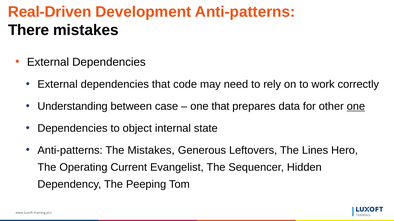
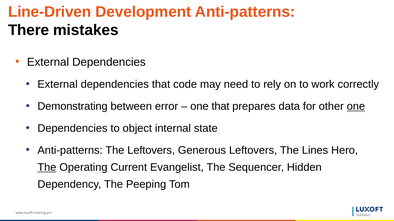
Real-Driven: Real-Driven -> Line-Driven (50, 12)
Understanding: Understanding -> Demonstrating (73, 107)
case: case -> error (167, 107)
The Mistakes: Mistakes -> Leftovers (151, 151)
The underline: none -> present (47, 168)
